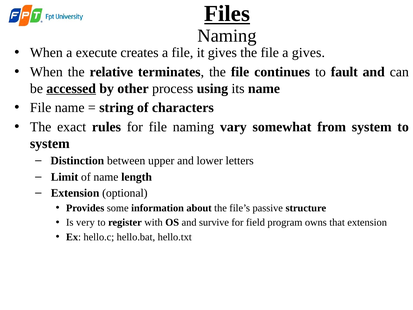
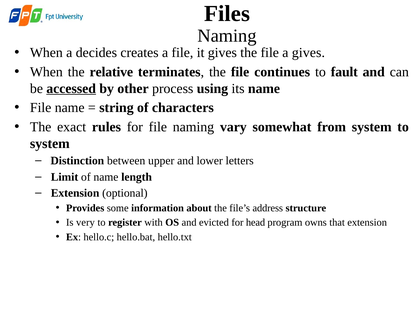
Files underline: present -> none (227, 14)
execute: execute -> decides (96, 53)
passive: passive -> address (268, 208)
survive: survive -> evicted (214, 222)
field: field -> head (256, 222)
